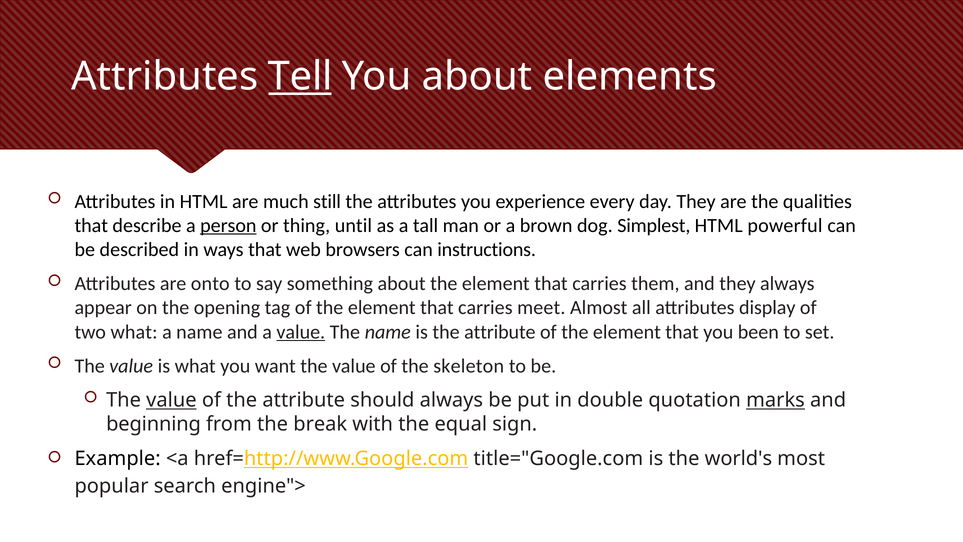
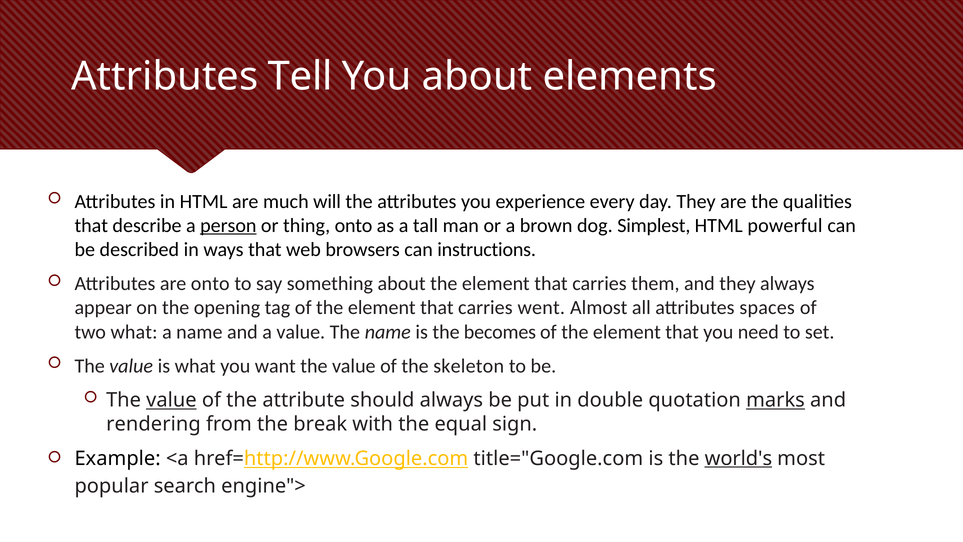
Tell underline: present -> none (300, 76)
still: still -> will (327, 201)
thing until: until -> onto (354, 225)
meet: meet -> went (541, 308)
display: display -> spaces (767, 308)
value underline: present -> none (301, 332)
is the attribute: attribute -> becomes (500, 332)
been: been -> need (758, 332)
beginning: beginning -> rendering (153, 424)
world's underline: none -> present (738, 458)
